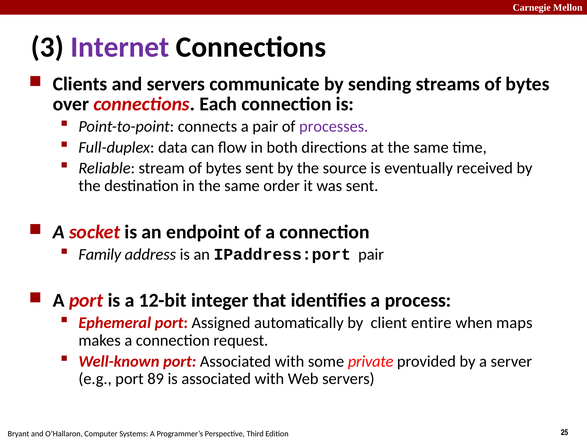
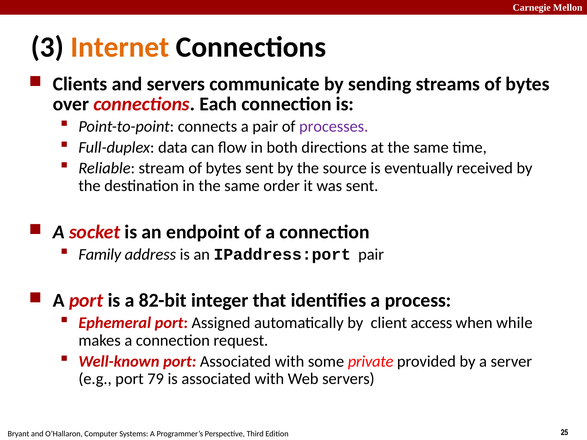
Internet colour: purple -> orange (120, 47)
12-bit: 12-bit -> 82-bit (163, 301)
entire: entire -> access (431, 323)
maps: maps -> while (514, 323)
89: 89 -> 79 (156, 379)
